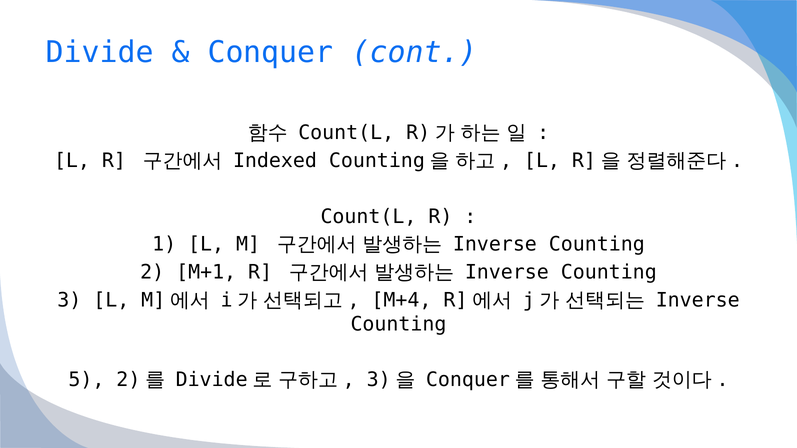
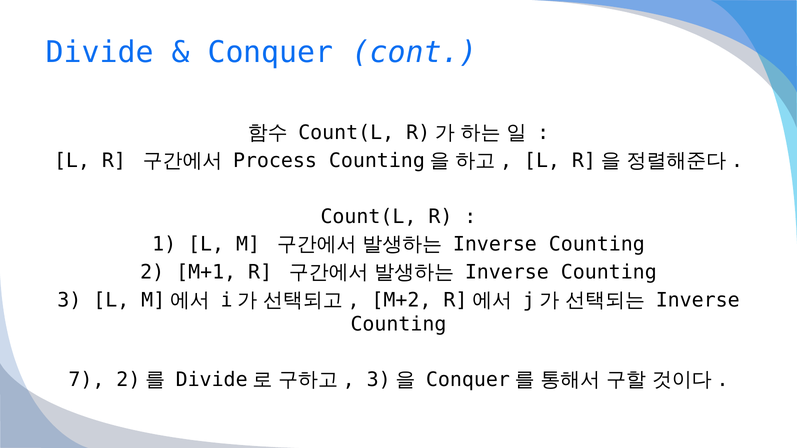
Indexed: Indexed -> Process (275, 161)
M+4: M+4 -> M+2 (401, 300)
5: 5 -> 7 (86, 380)
